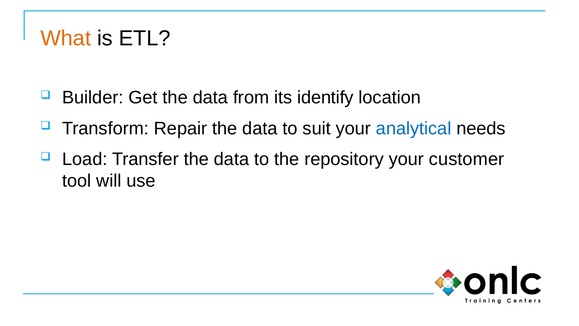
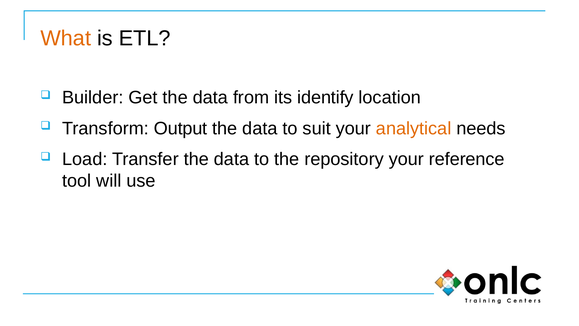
Repair: Repair -> Output (181, 128)
analytical colour: blue -> orange (414, 128)
customer: customer -> reference (467, 159)
